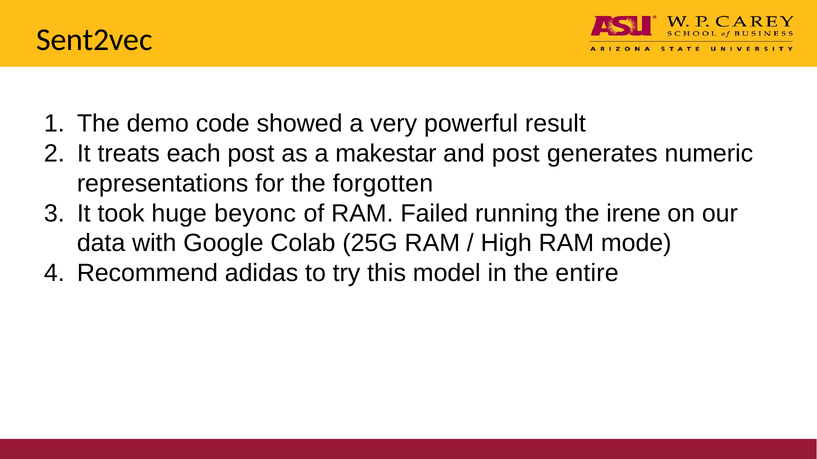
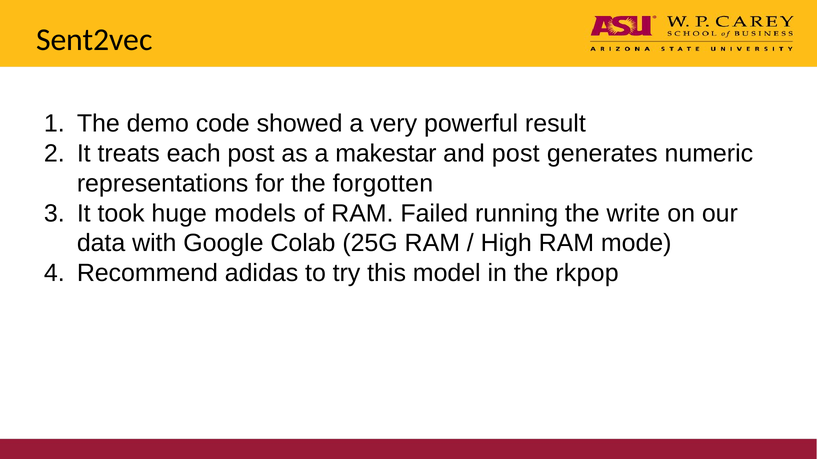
beyonc: beyonc -> models (255, 214)
irene: irene -> write (633, 214)
entire: entire -> rkpop (587, 274)
